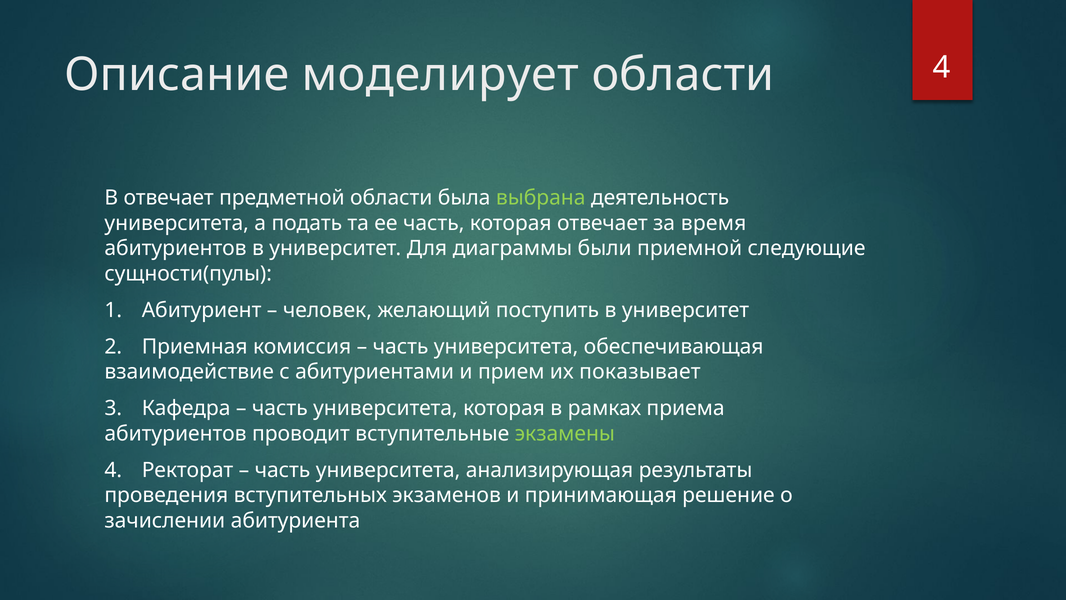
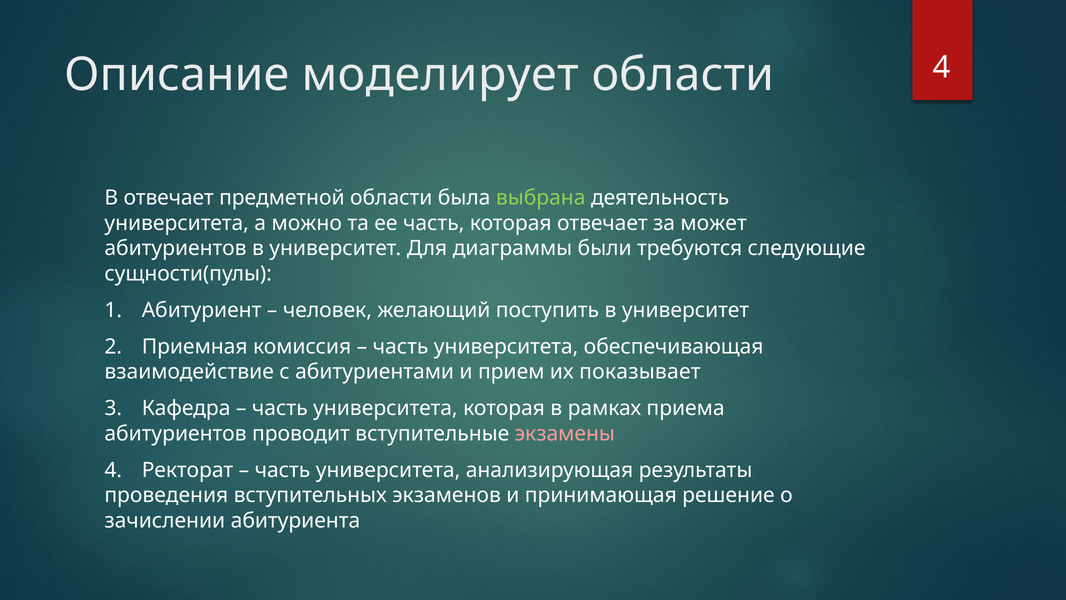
подать: подать -> можно (307, 223)
время: время -> может (714, 223)
приемной: приемной -> требуются (690, 248)
экзамены colour: light green -> pink (565, 433)
